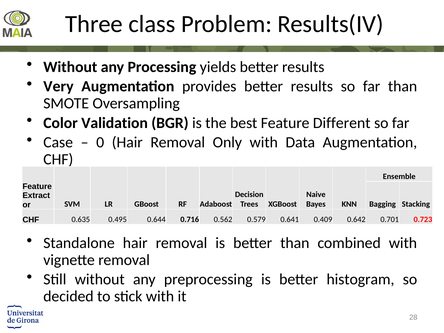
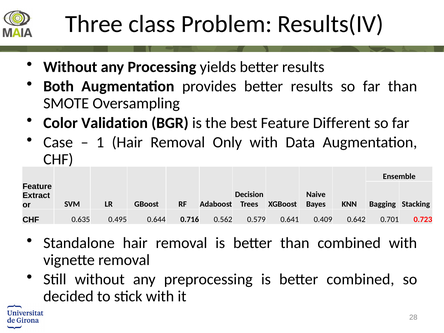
Very: Very -> Both (59, 86)
0: 0 -> 1 (100, 142)
better histogram: histogram -> combined (360, 279)
